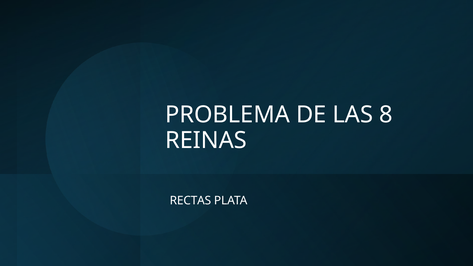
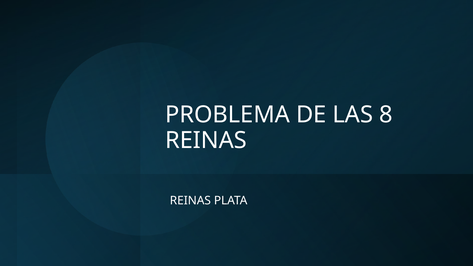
RECTAS: RECTAS -> REINAS (190, 201)
